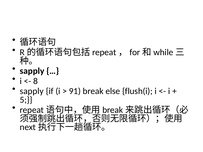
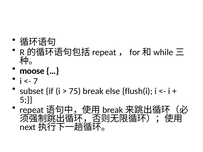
sapply: sapply -> moose (32, 71)
8: 8 -> 7 (35, 81)
sapply: sapply -> subset (32, 91)
91: 91 -> 75 (75, 91)
